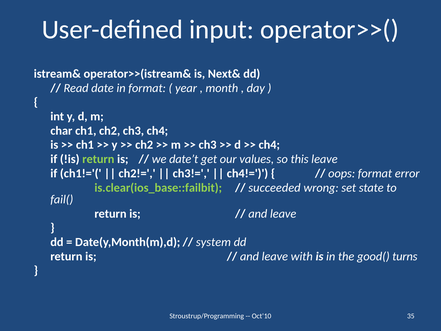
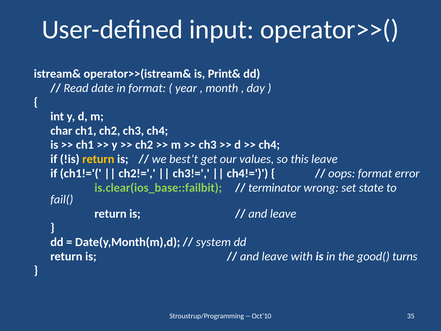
Next&: Next& -> Print& (224, 74)
return colour: light green -> yellow (98, 159)
date’t: date’t -> best’t (184, 159)
succeeded: succeeded -> terminator (275, 187)
